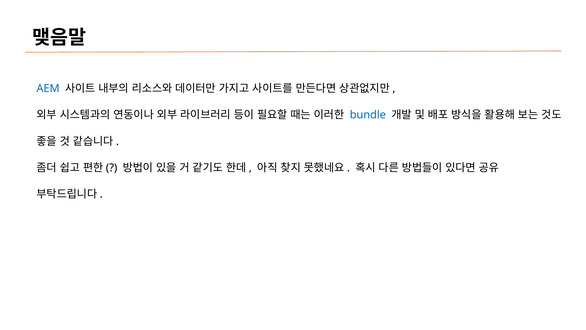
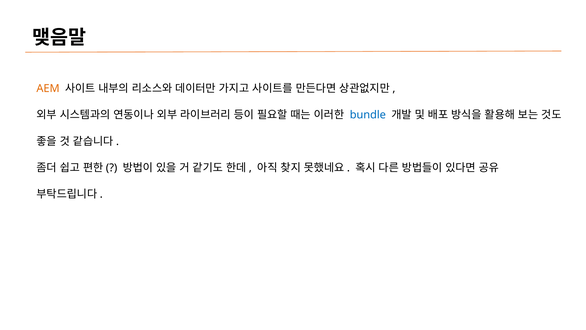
AEM colour: blue -> orange (48, 88)
